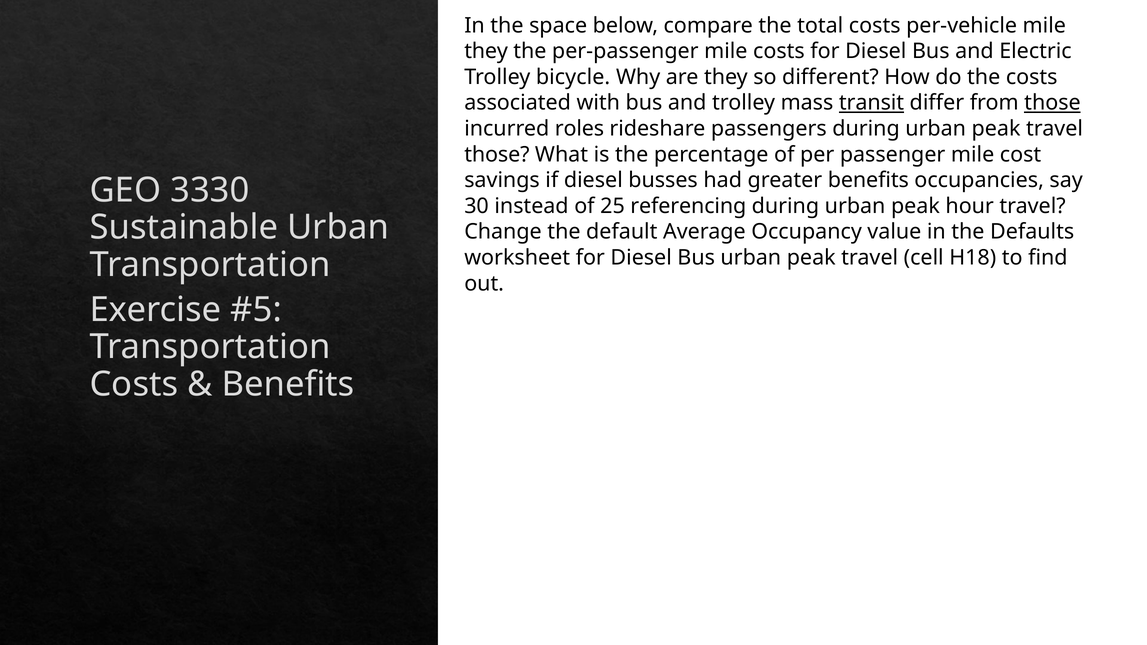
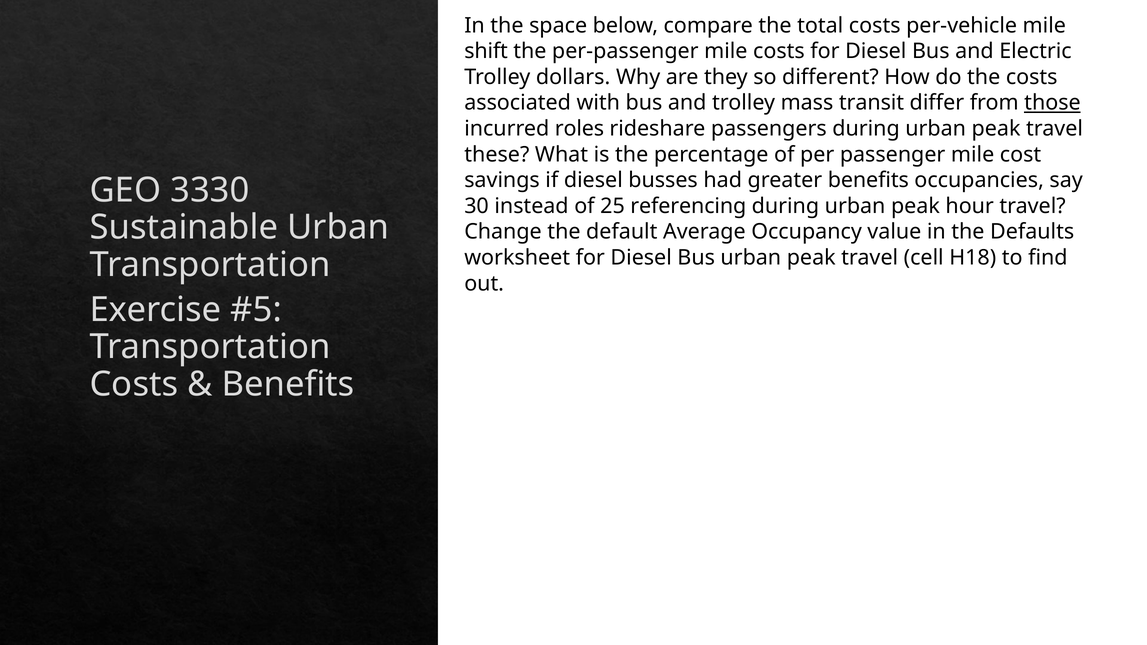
they: they -> shift (486, 51)
bicycle: bicycle -> dollars (573, 77)
transit underline: present -> none (872, 103)
those: those -> these (497, 155)
